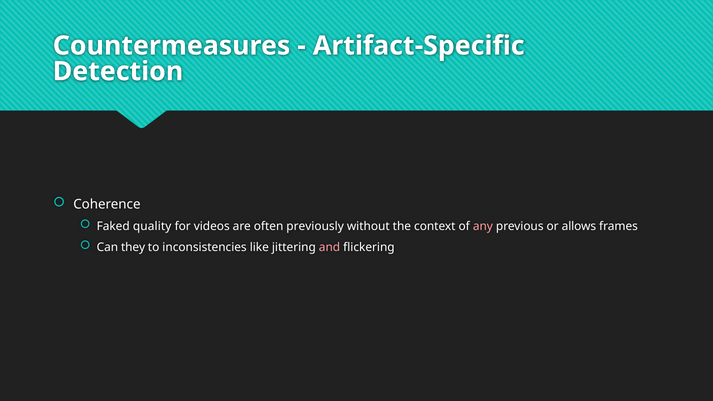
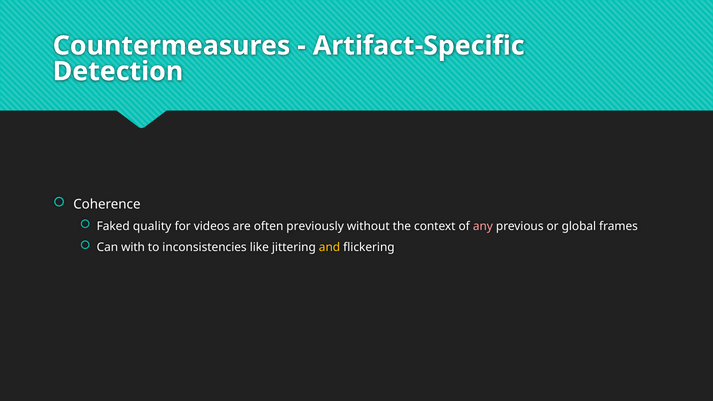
allows: allows -> global (579, 226)
they: they -> with (133, 247)
and colour: pink -> yellow (329, 247)
